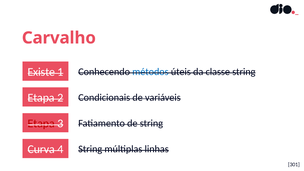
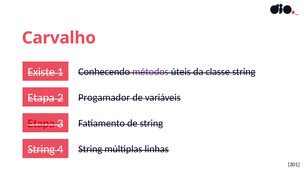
métodos colour: blue -> purple (150, 72)
Condicionais: Condicionais -> Progamador (104, 98)
Curva: Curva -> String (41, 149)
